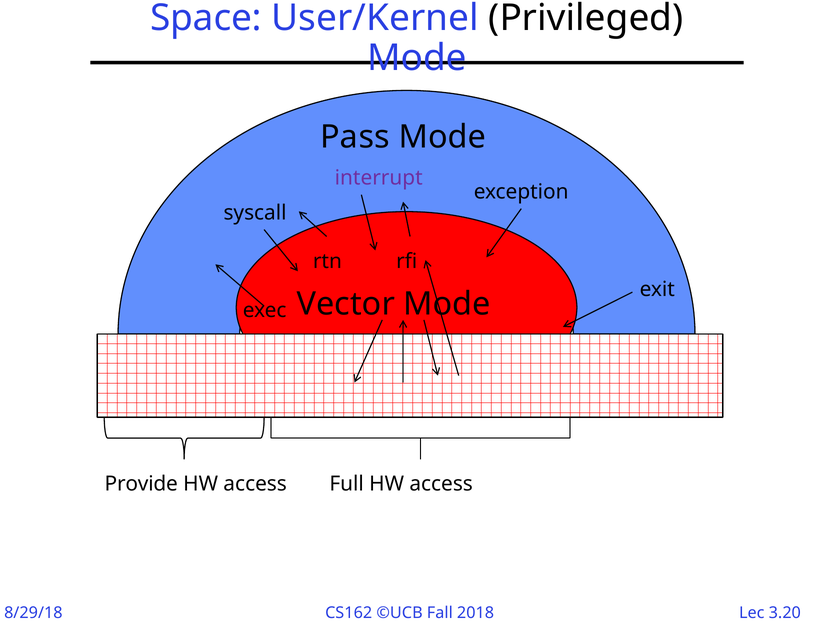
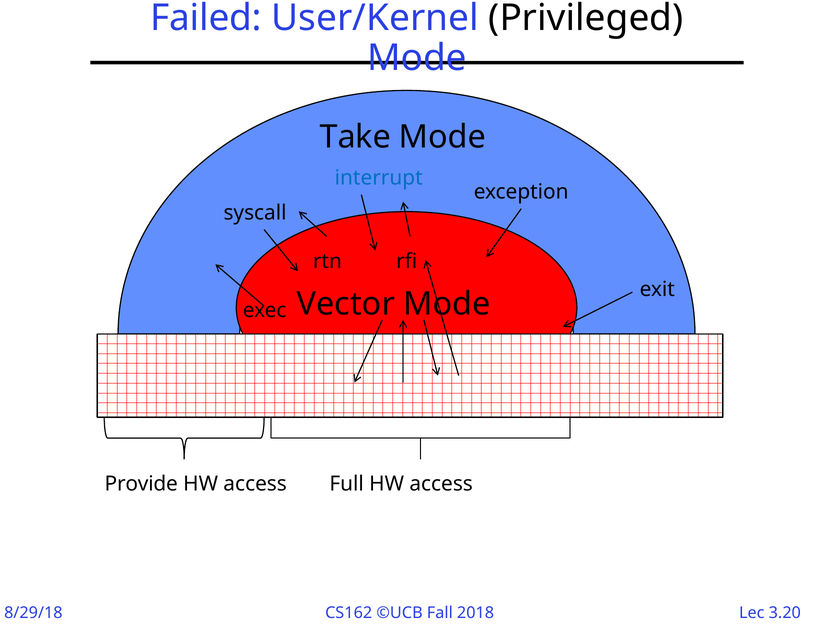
Space: Space -> Failed (206, 18)
Pass: Pass -> Take (355, 137)
interrupt colour: purple -> blue (379, 178)
